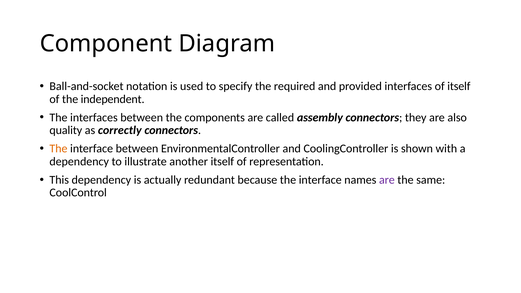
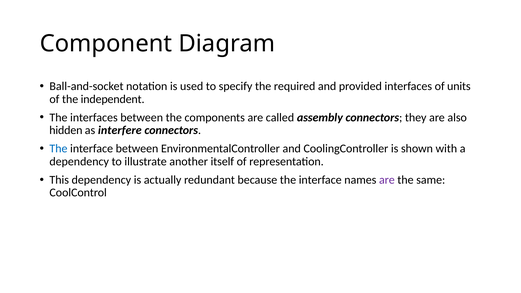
of itself: itself -> units (459, 86)
quality: quality -> hidden (66, 130)
correctly: correctly -> interfere (120, 130)
The colour: orange -> blue (58, 149)
